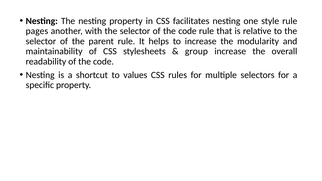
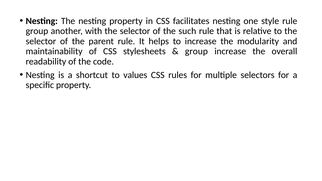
pages: pages -> group (37, 31)
selector of the code: code -> such (187, 31)
